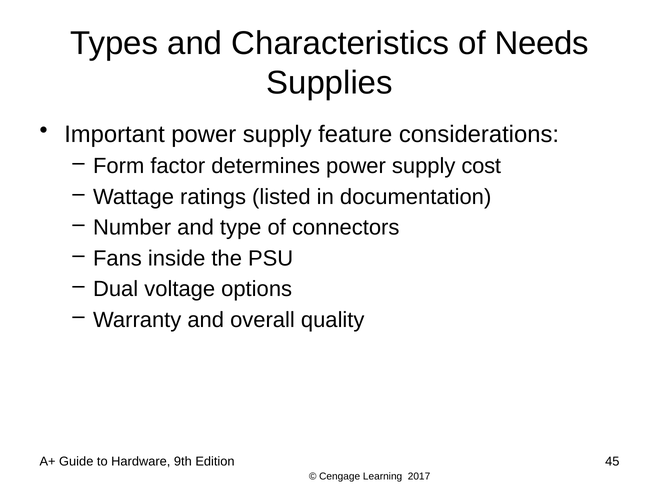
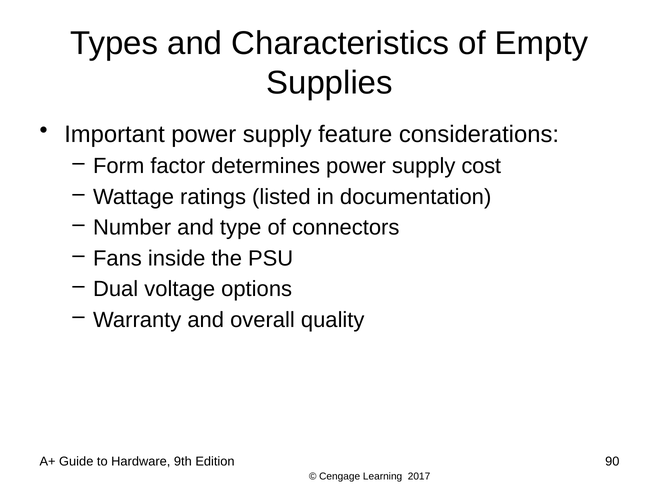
Needs: Needs -> Empty (542, 44)
45: 45 -> 90 (612, 462)
